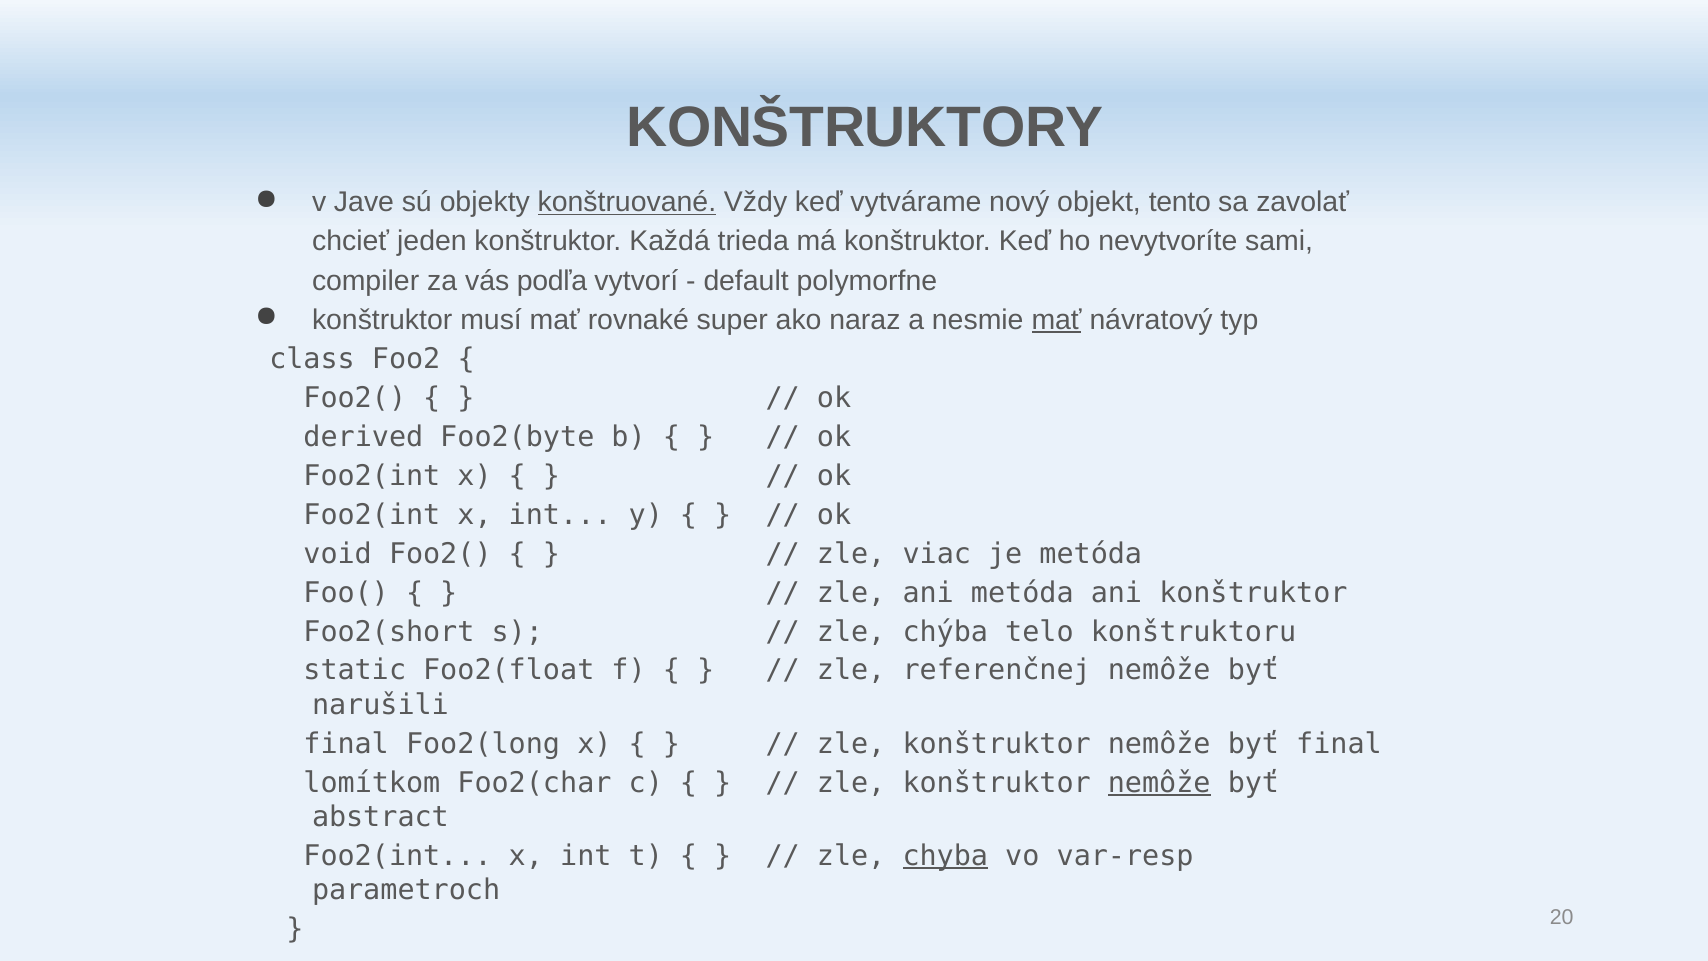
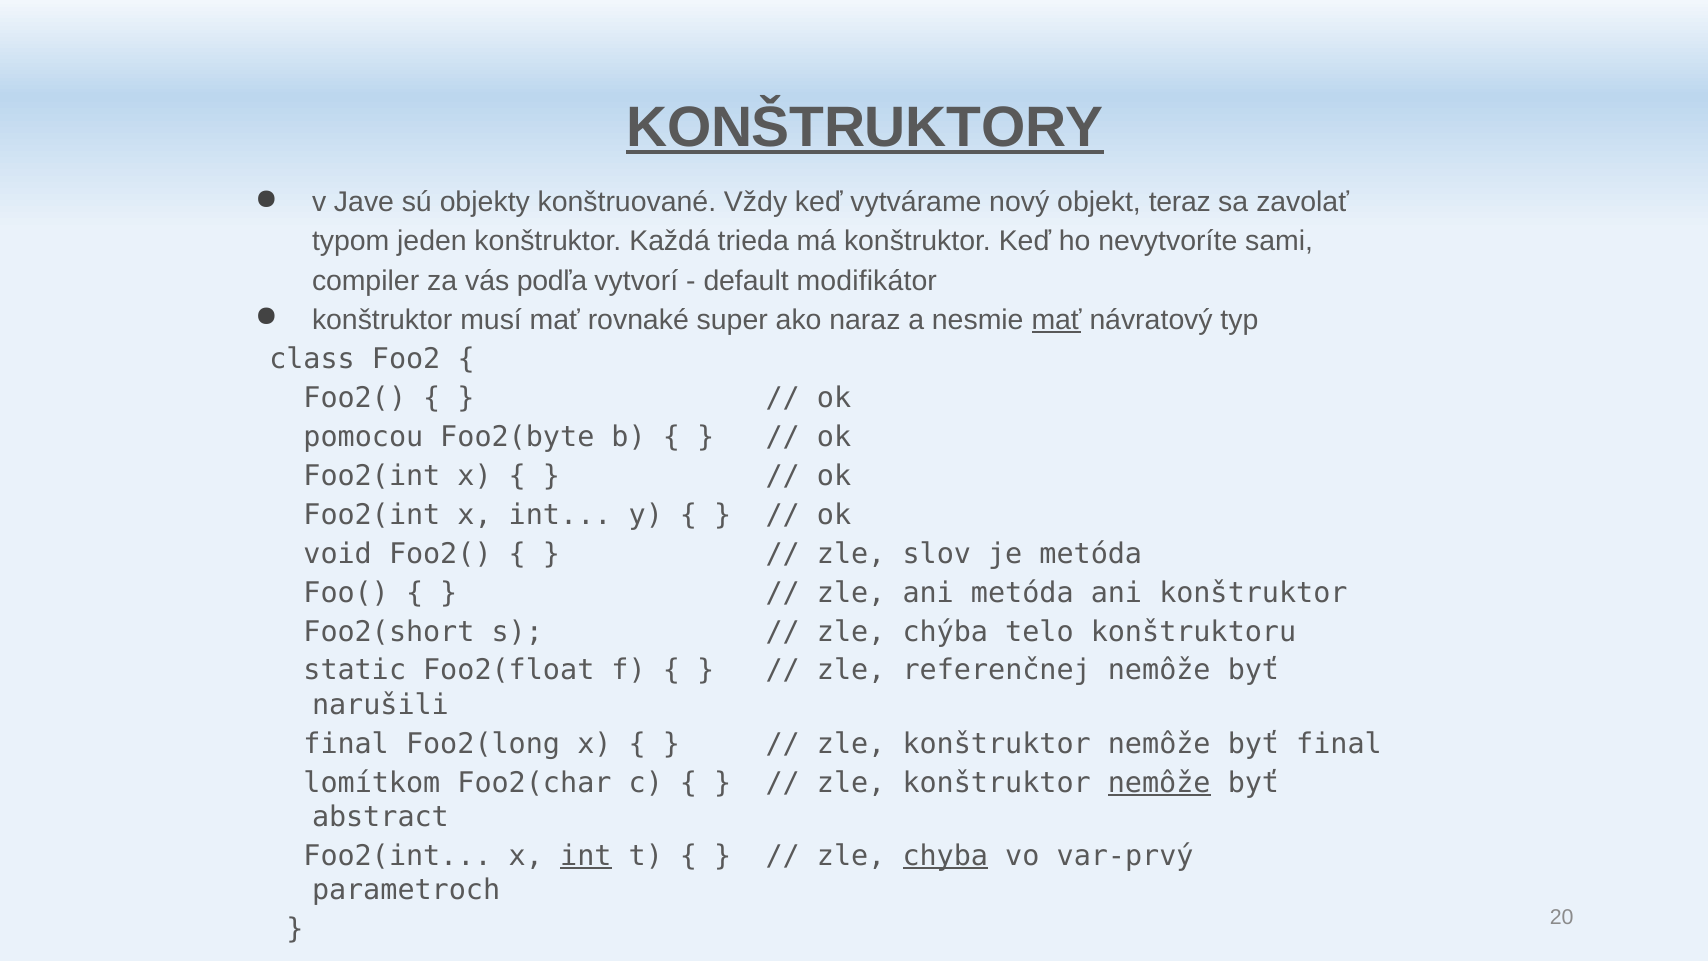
KONŠTRUKTORY underline: none -> present (865, 128)
konštruované underline: present -> none (627, 202)
tento: tento -> teraz (1180, 202)
chcieť: chcieť -> typom (351, 242)
polymorfne: polymorfne -> modifikátor (867, 281)
derived: derived -> pomocou (363, 437)
viac: viac -> slov (937, 554)
int underline: none -> present (586, 856)
var-resp: var-resp -> var-prvý (1125, 856)
